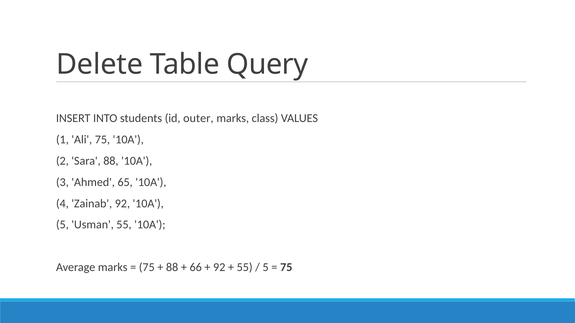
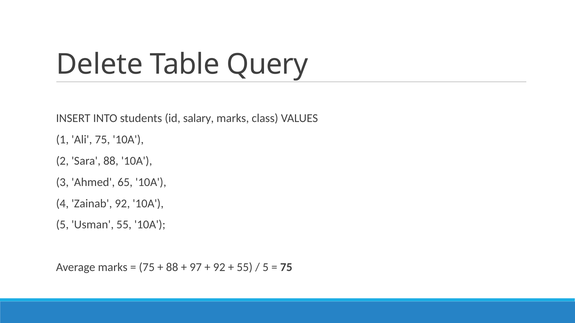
outer: outer -> salary (199, 118)
66: 66 -> 97 (196, 268)
